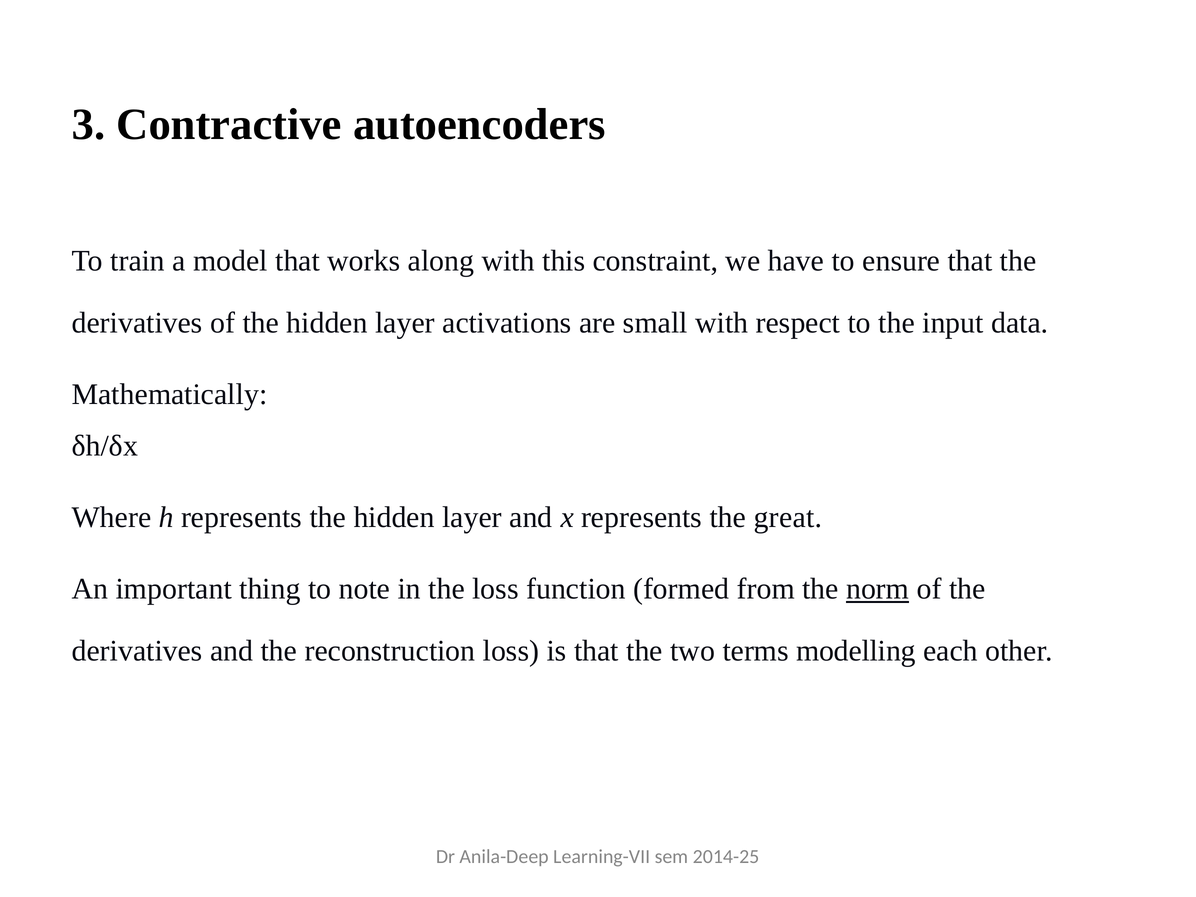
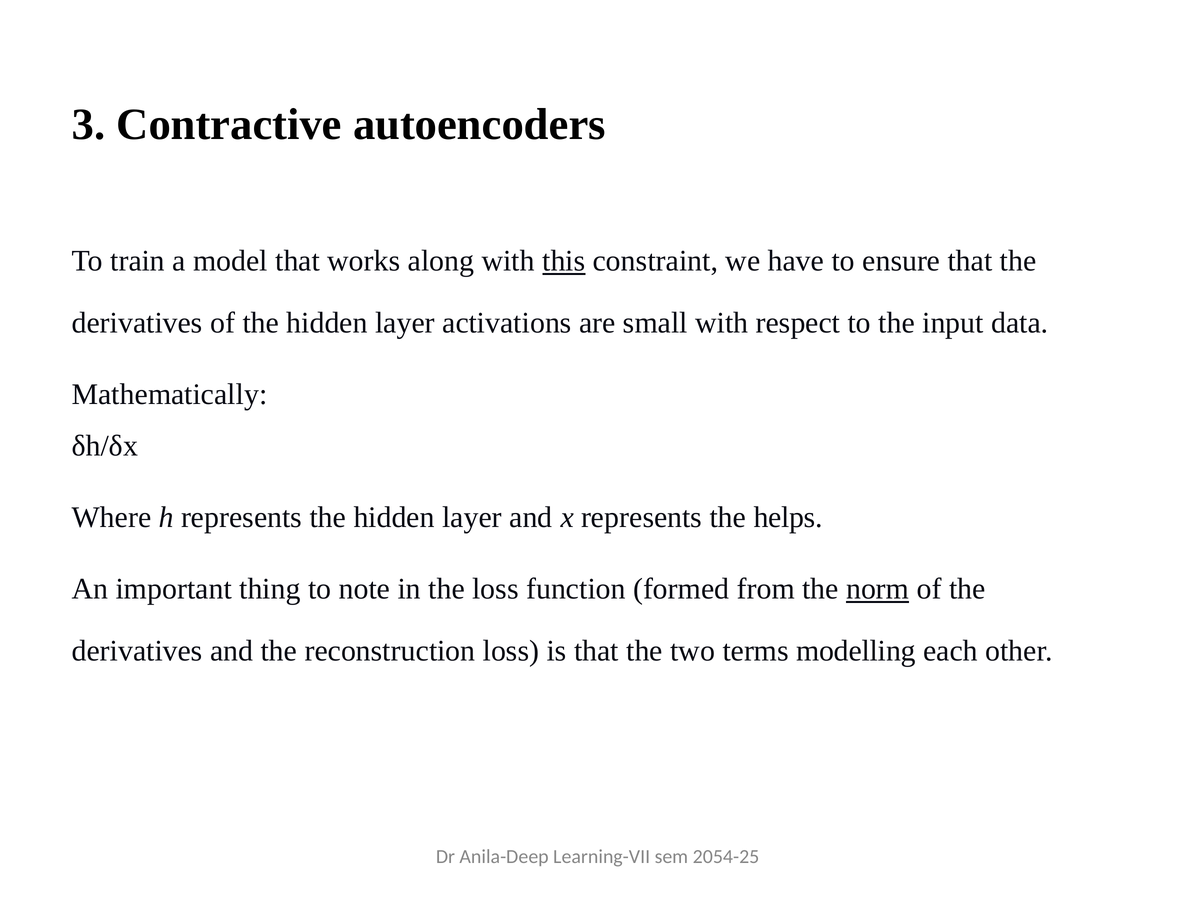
this underline: none -> present (564, 261)
great: great -> helps (788, 517)
2014-25: 2014-25 -> 2054-25 (726, 856)
